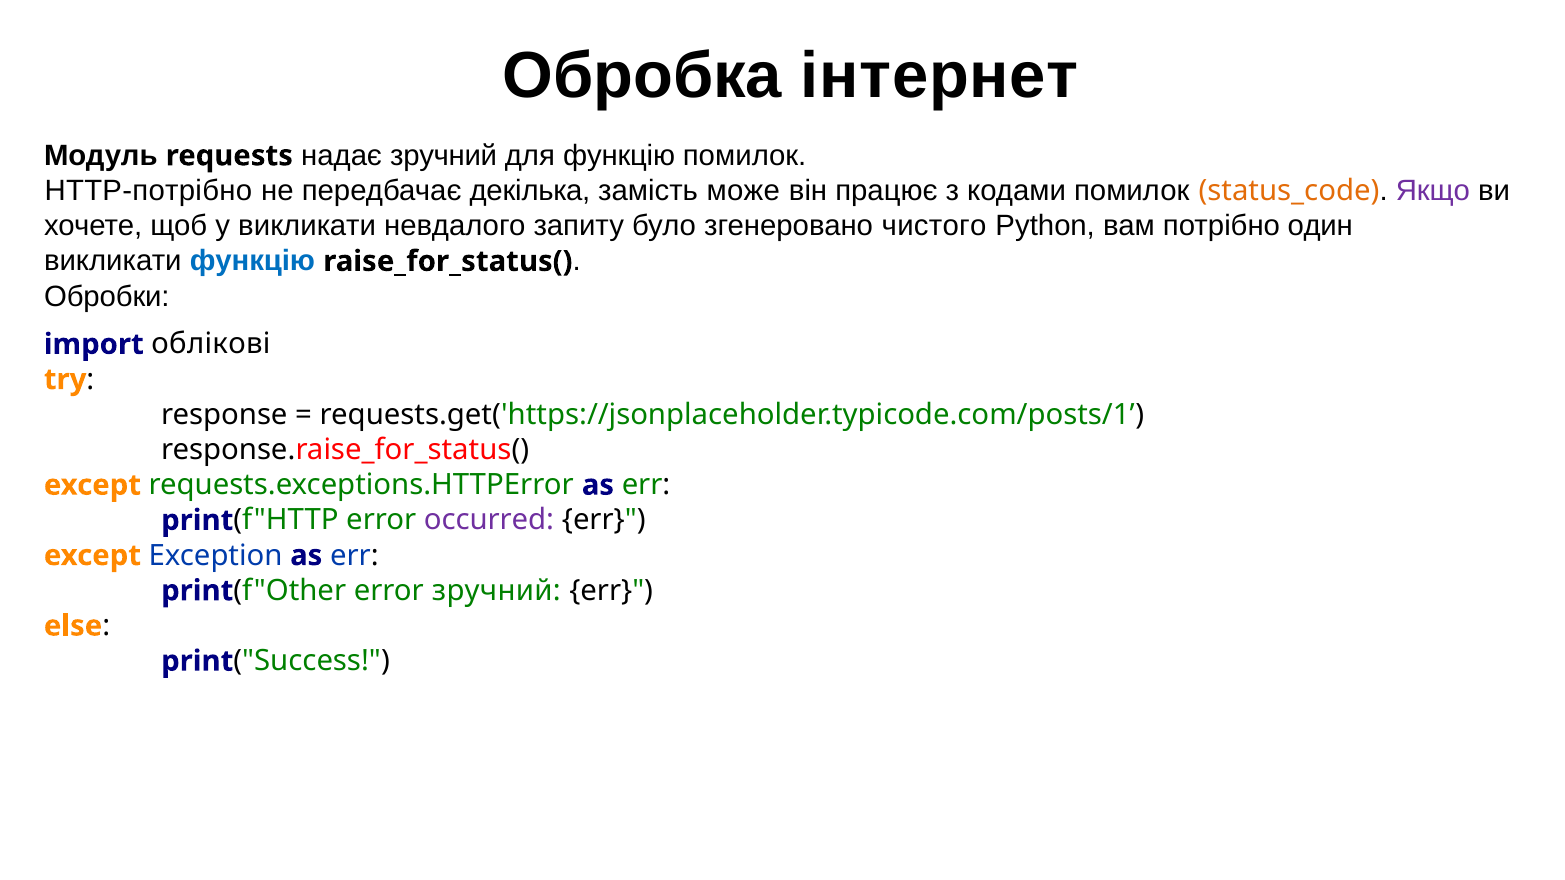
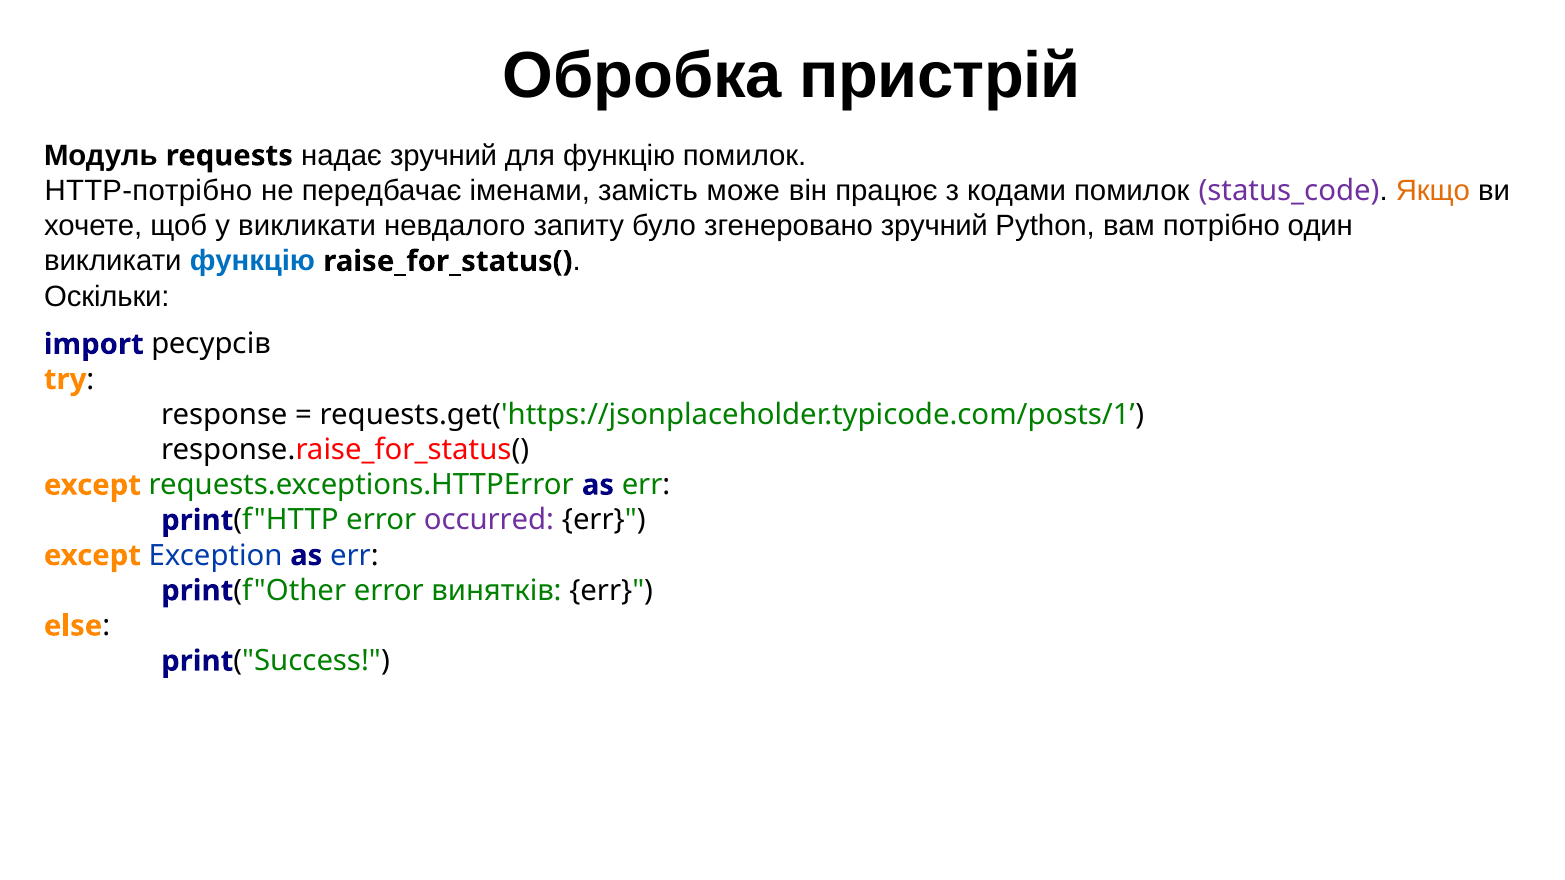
інтернет: інтернет -> пристрій (940, 76)
декілька: декілька -> іменами (530, 191)
status_code colour: orange -> purple (1289, 191)
Якщо colour: purple -> orange (1433, 191)
згенеровано чистого: чистого -> зручний (934, 226)
Обробки: Обробки -> Оскільки (107, 297)
облікові: облікові -> ресурсів (211, 344)
error зручний: зручний -> винятків (497, 591)
